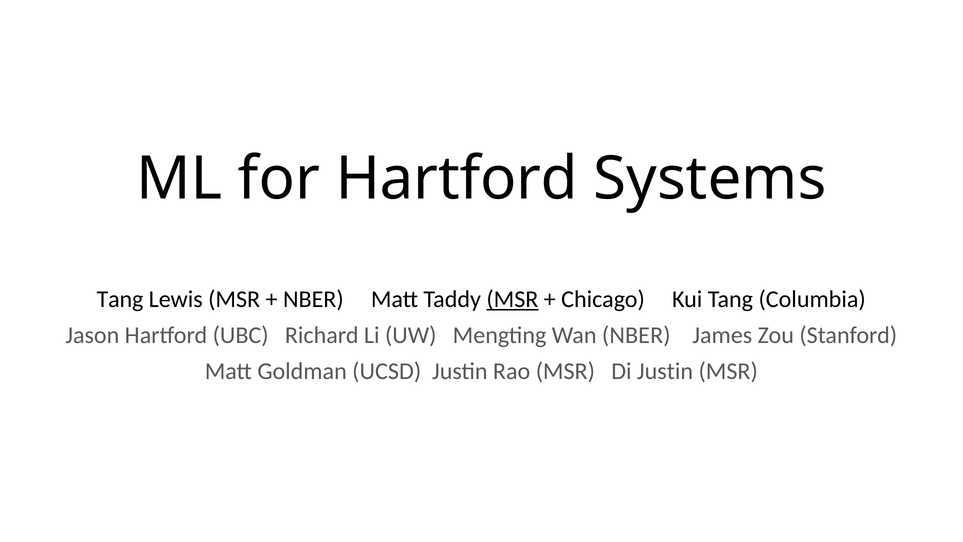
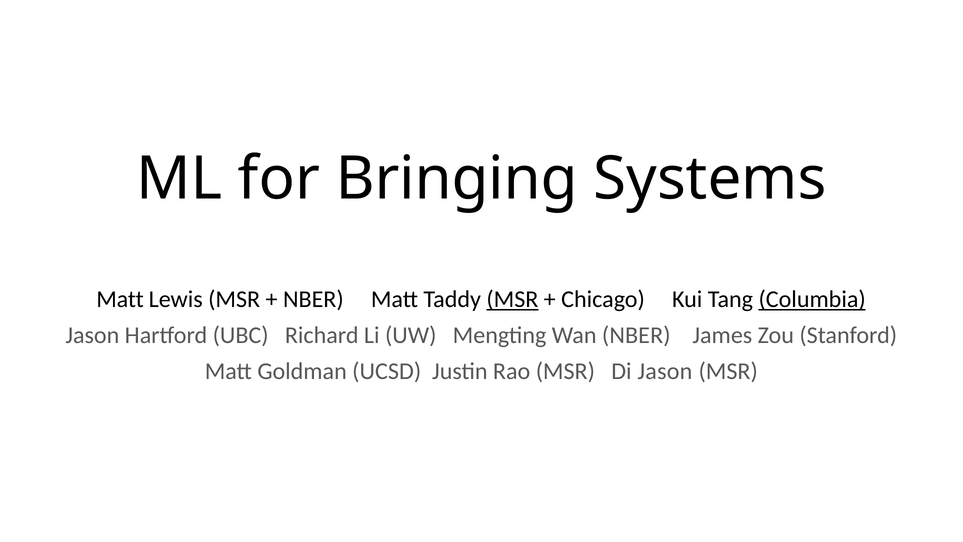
for Hartford: Hartford -> Bringing (457, 179)
Tang: Tang -> Matt (120, 299)
Columbia underline: none -> present (812, 299)
Di Justin: Justin -> Jason (665, 371)
